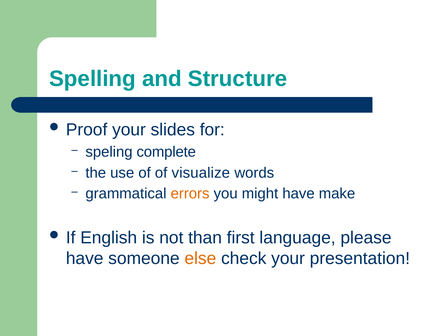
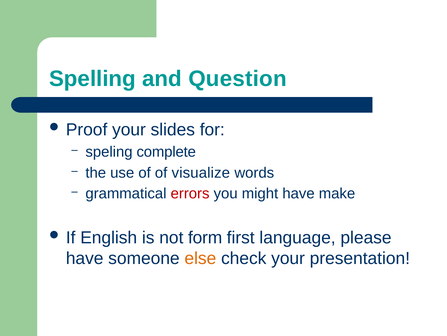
Structure: Structure -> Question (238, 79)
errors colour: orange -> red (190, 193)
than: than -> form (205, 237)
